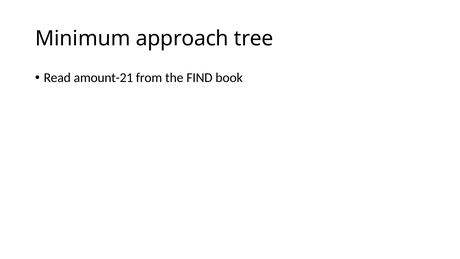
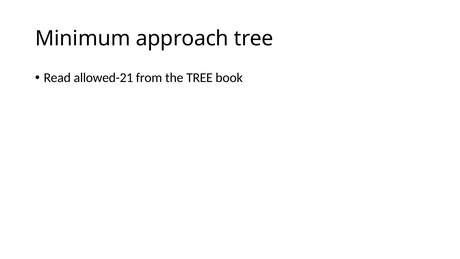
amount-21: amount-21 -> allowed-21 (103, 78)
the FIND: FIND -> TREE (200, 78)
